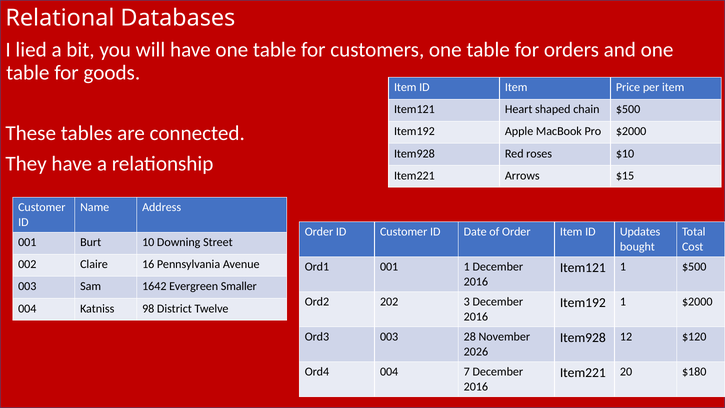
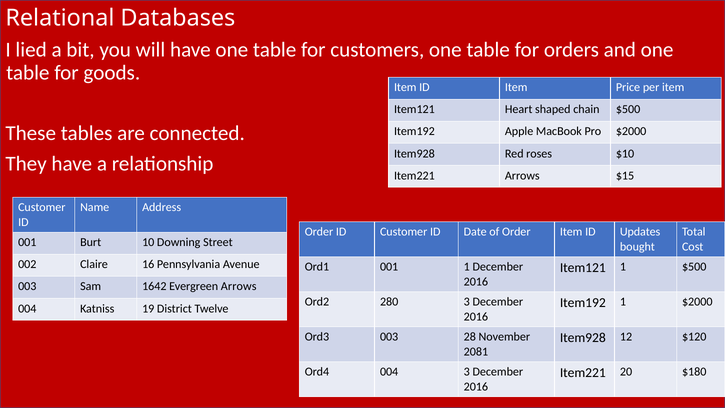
Evergreen Smaller: Smaller -> Arrows (239, 286)
202: 202 -> 280 (389, 302)
98: 98 -> 19 (148, 308)
2026: 2026 -> 2081 (476, 352)
004 7: 7 -> 3 (467, 372)
